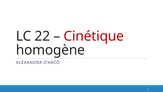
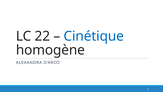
Cinétique colour: red -> blue (94, 36)
